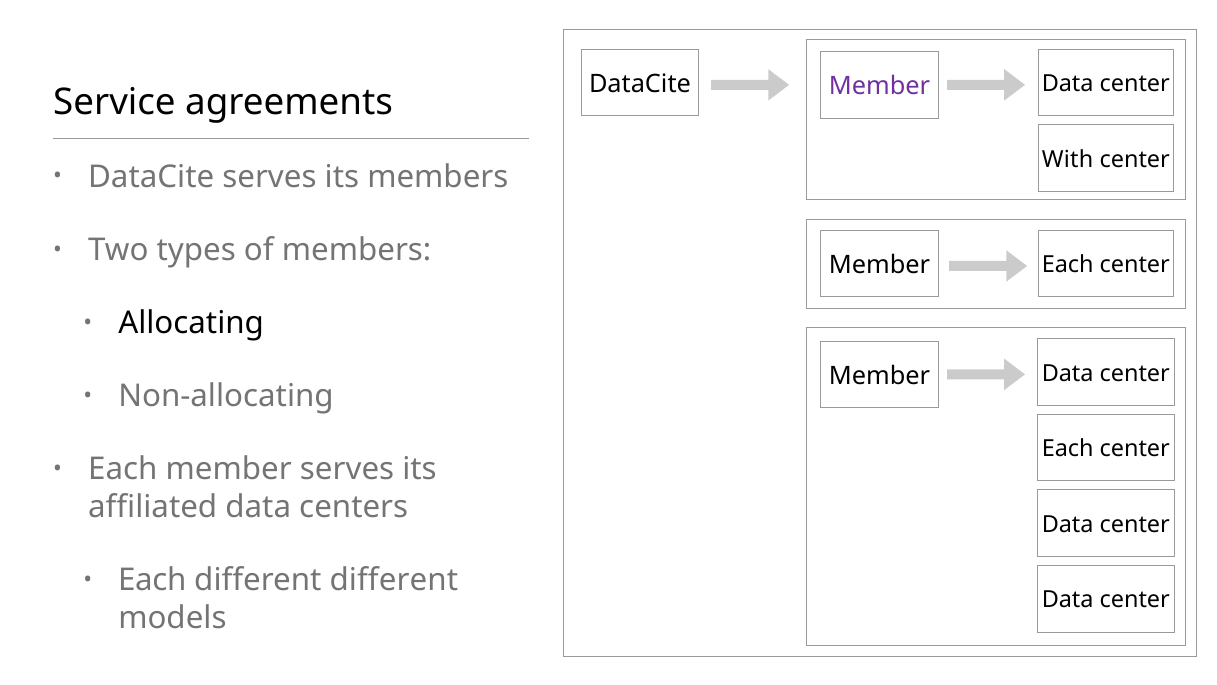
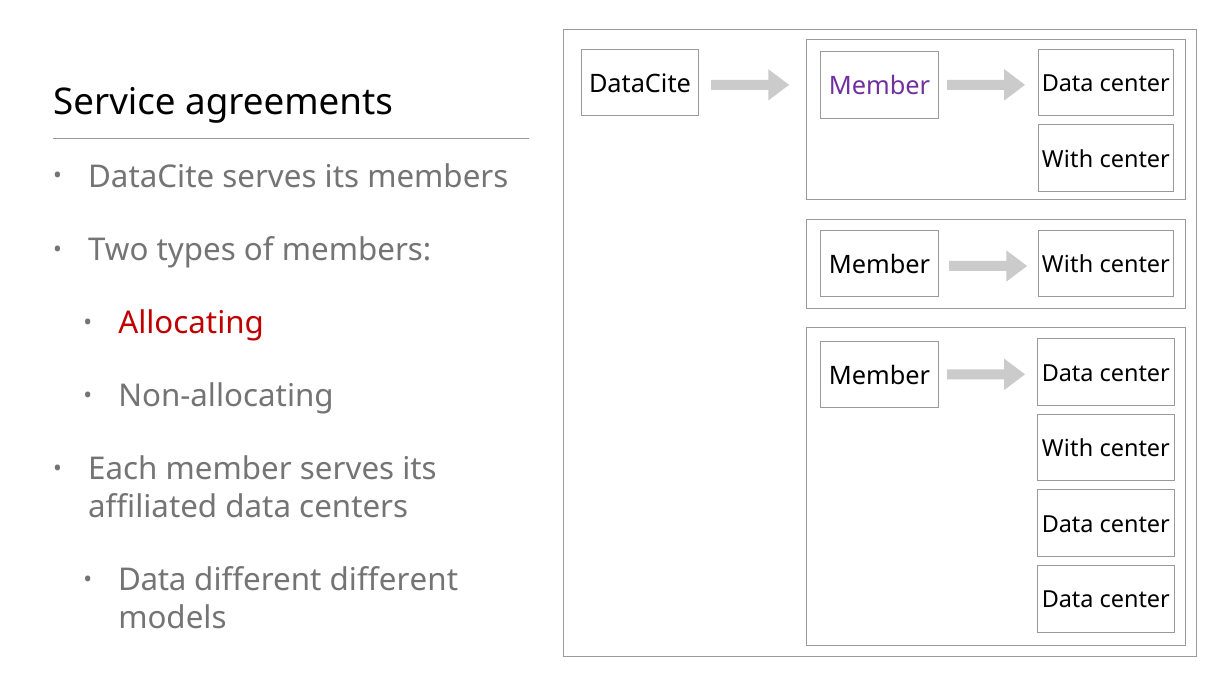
Each: Each -> With (1068, 265)
Allocating colour: black -> red (191, 323)
Each: Each -> With (1068, 449)
Each: Each -> Data (152, 580)
